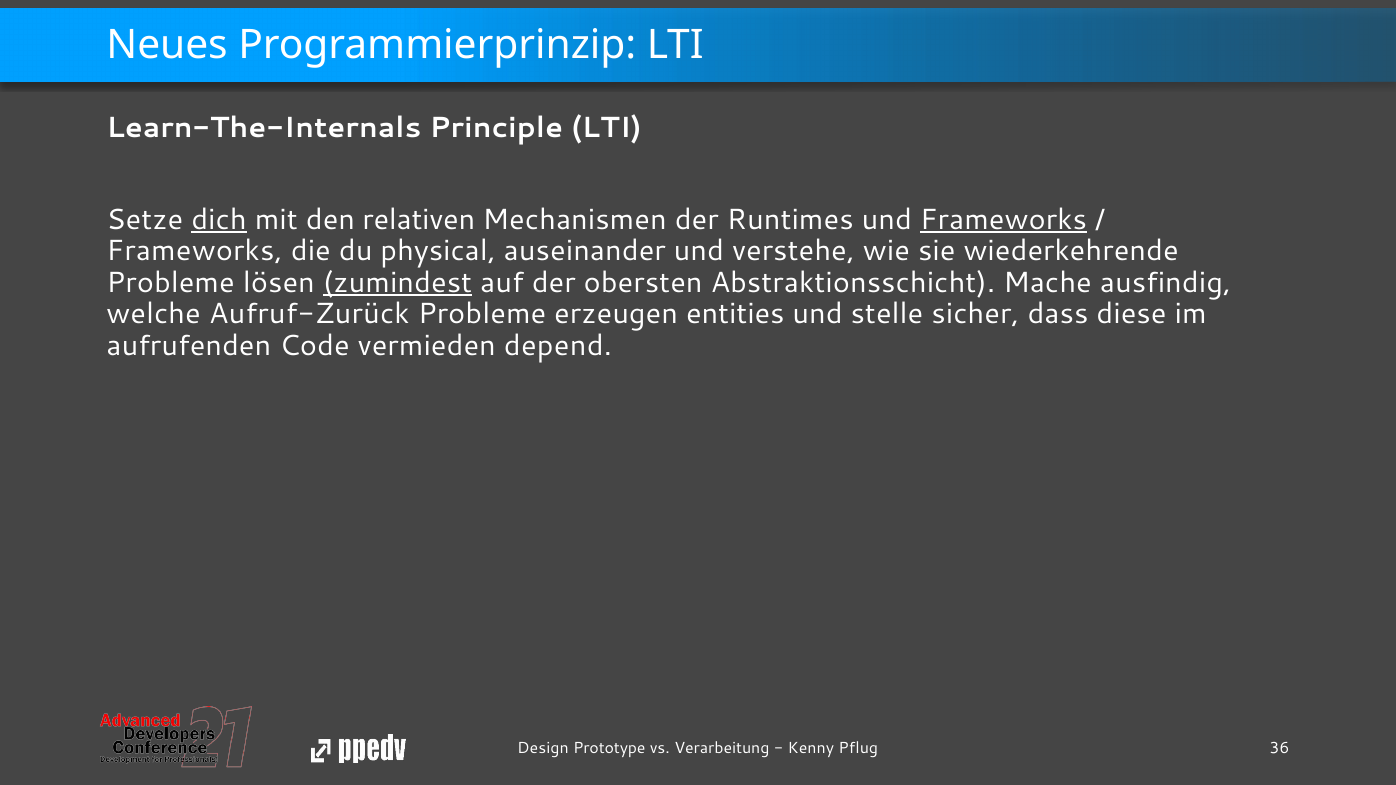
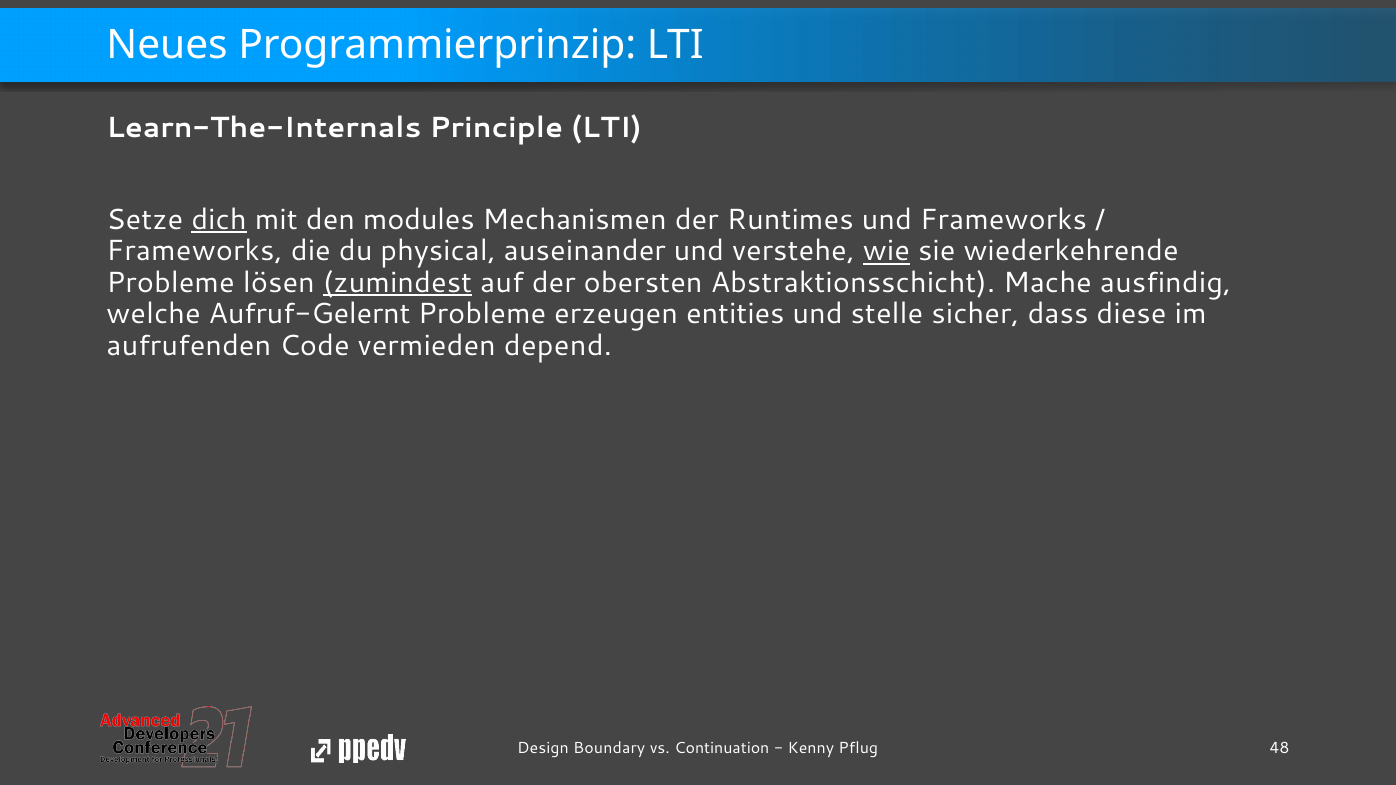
relativen: relativen -> modules (419, 220)
Frameworks underline: present -> none (1003, 220)
wie underline: none -> present (886, 251)
Aufruf-Zurück: Aufruf-Zurück -> Aufruf-Gelernt (309, 314)
Prototype: Prototype -> Boundary (609, 748)
Verarbeitung: Verarbeitung -> Continuation (722, 748)
36: 36 -> 48 (1279, 748)
